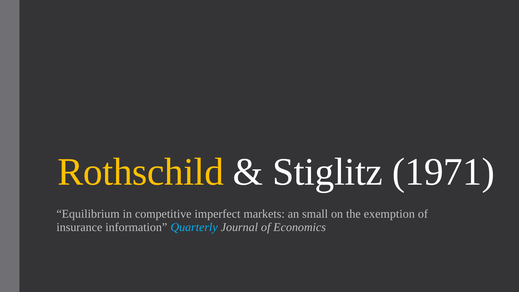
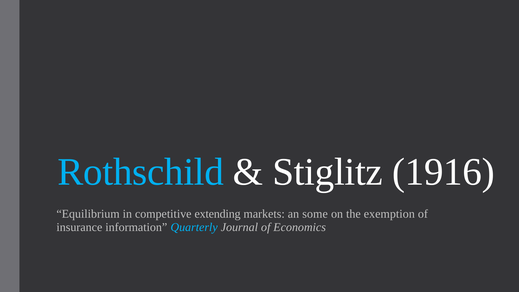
Rothschild colour: yellow -> light blue (141, 172)
1971: 1971 -> 1916 (443, 172)
imperfect: imperfect -> extending (218, 214)
small: small -> some (315, 214)
